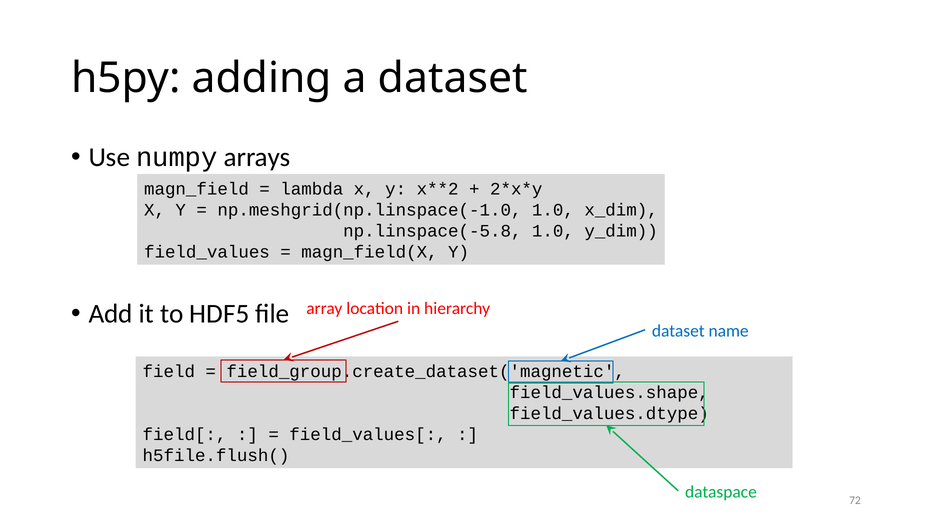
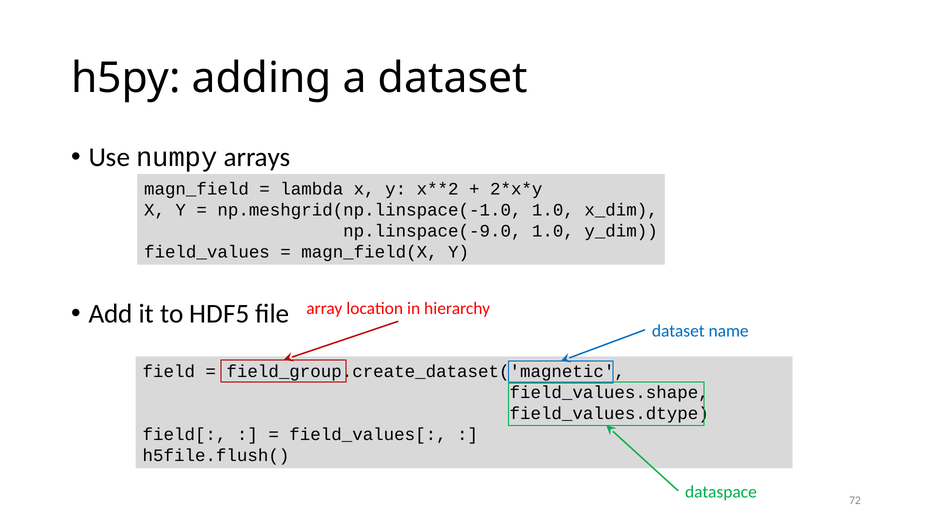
np.linspace(-5.8: np.linspace(-5.8 -> np.linspace(-9.0 (432, 231)
